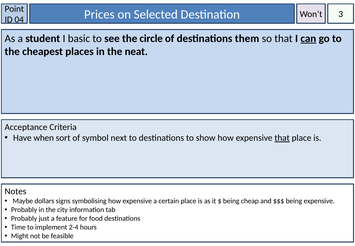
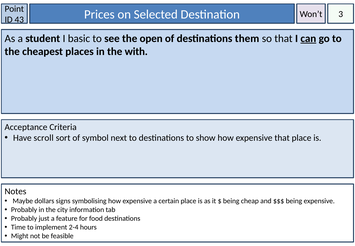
04: 04 -> 43 (19, 20)
circle: circle -> open (151, 38)
neat: neat -> with (136, 52)
when: when -> scroll (44, 138)
that underline: present -> none (282, 138)
